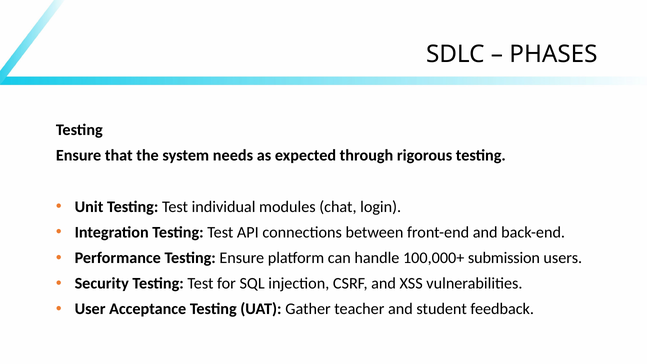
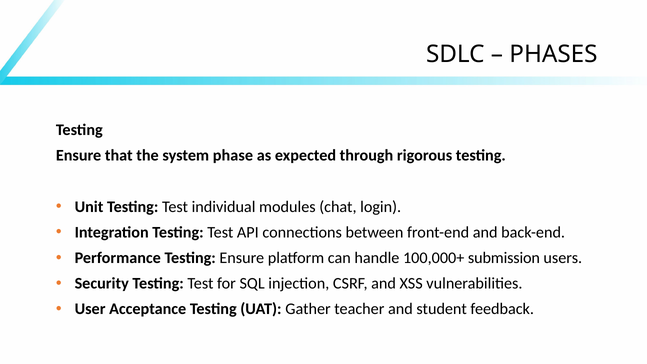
needs: needs -> phase (233, 156)
